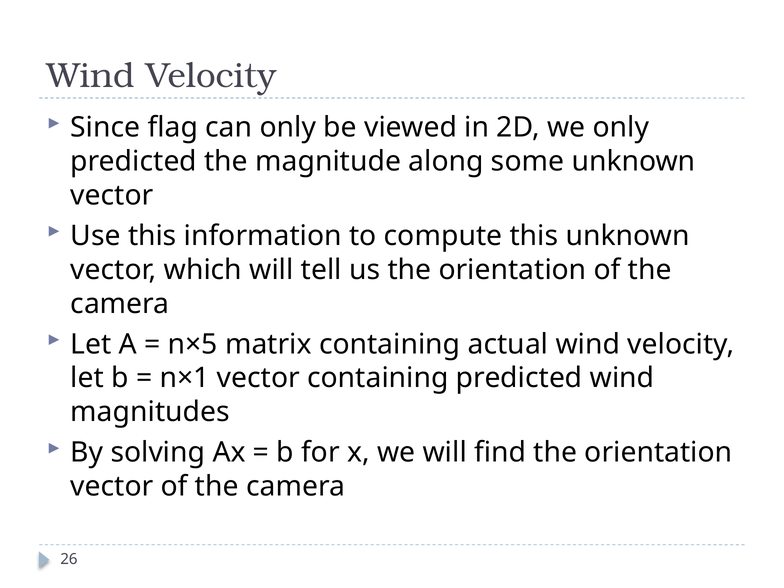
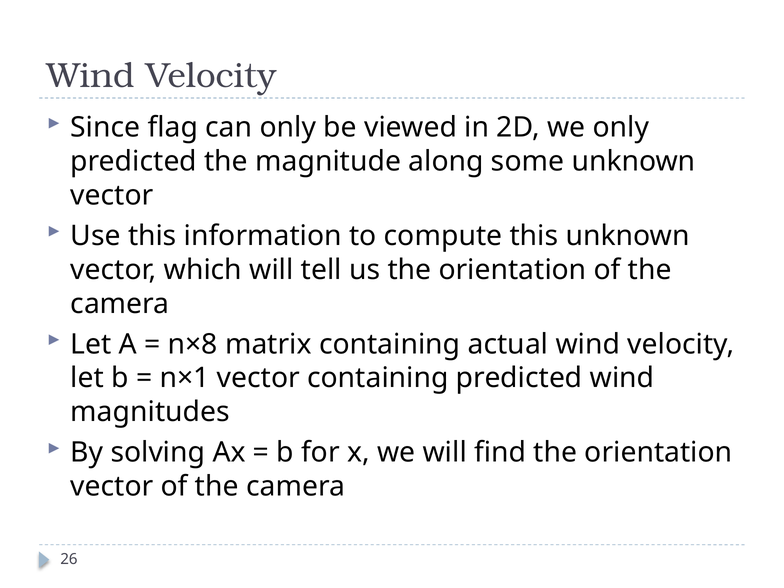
n×5: n×5 -> n×8 (193, 344)
